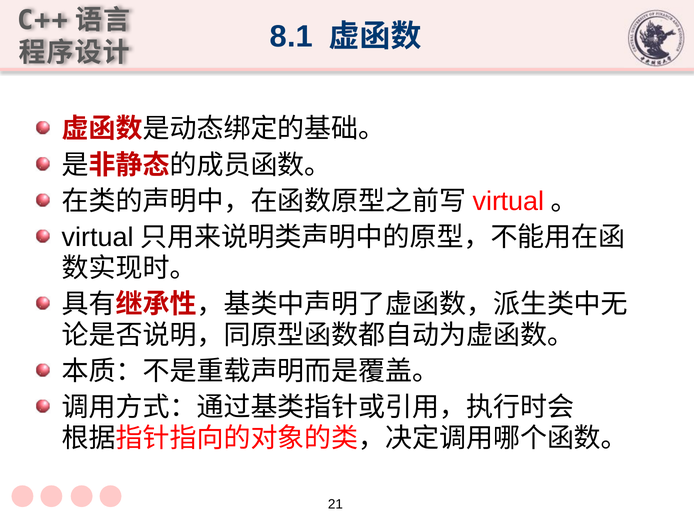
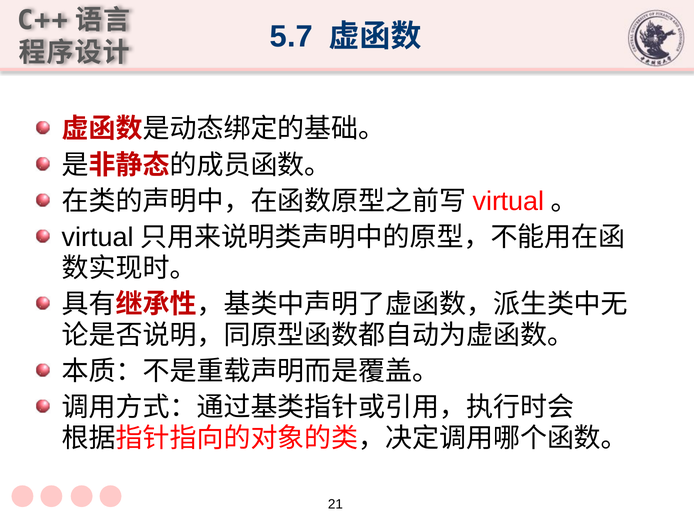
8.1: 8.1 -> 5.7 (291, 37)
